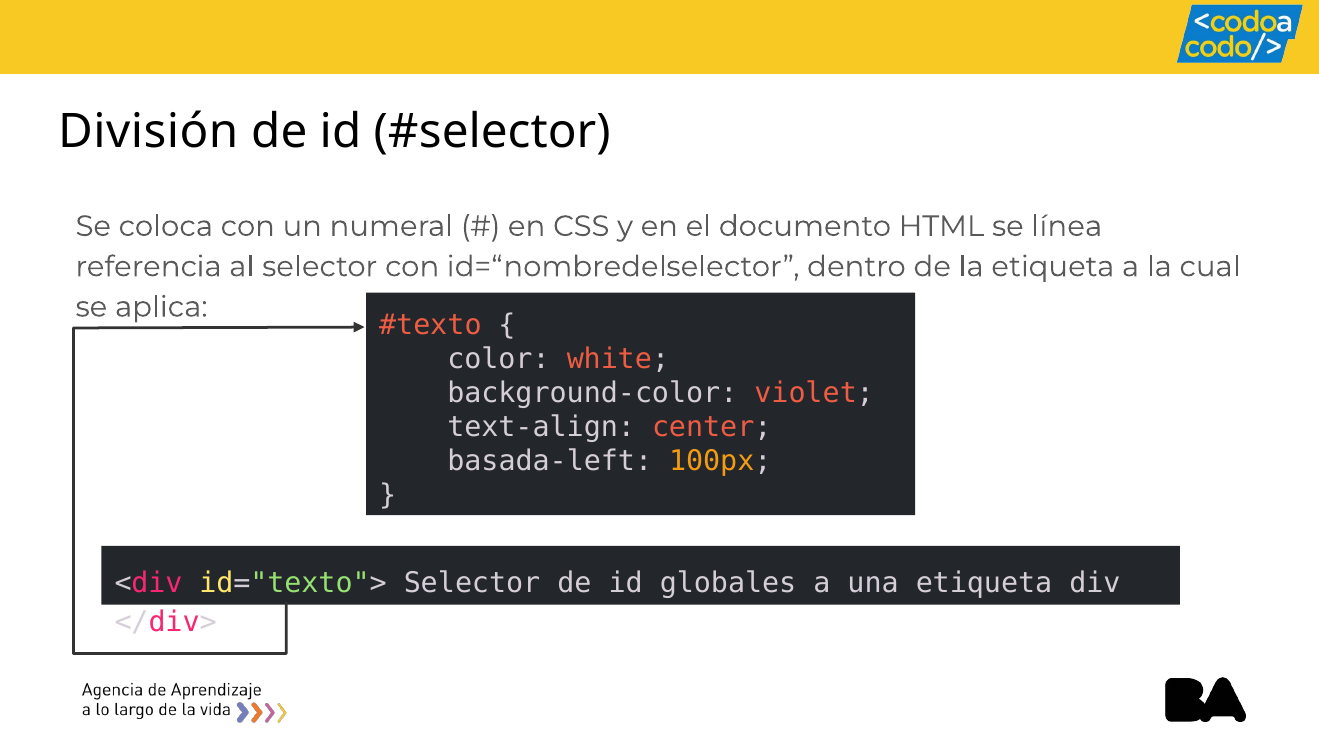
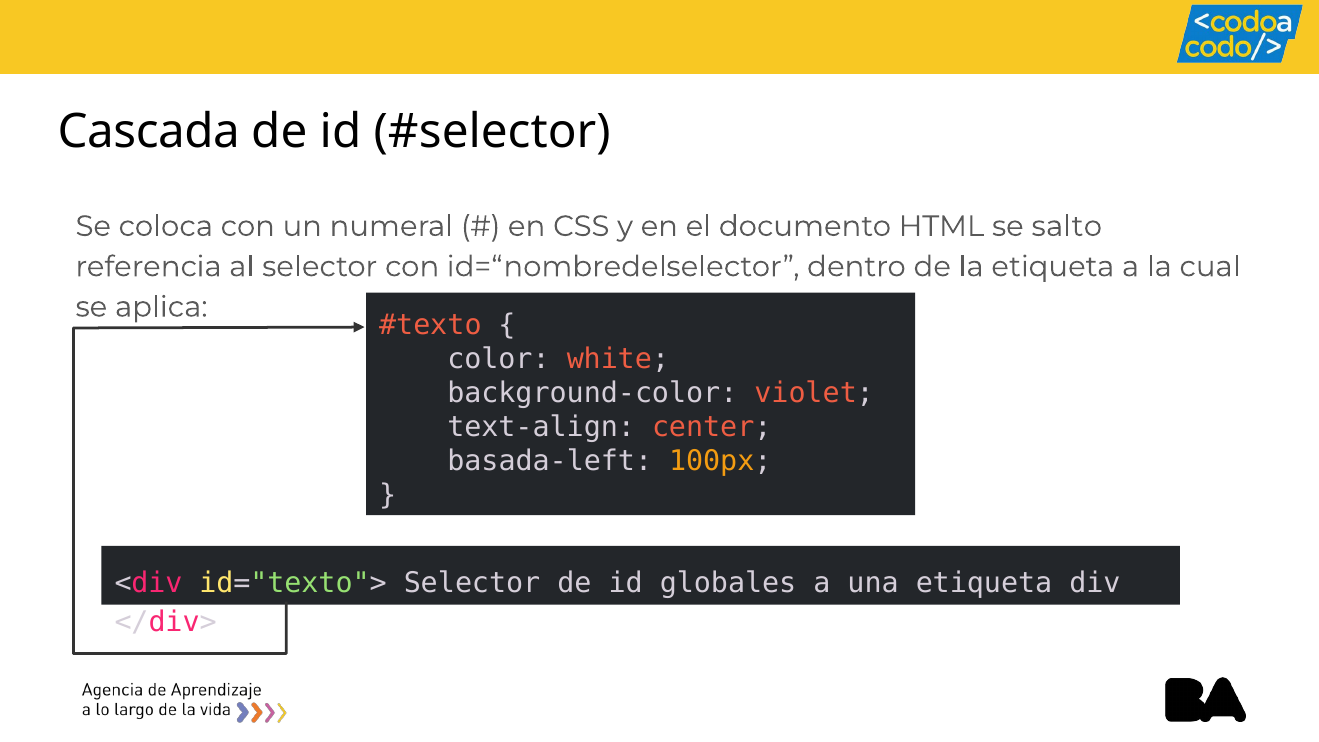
División: División -> Cascada (149, 131)
línea: línea -> salto (1067, 226)
